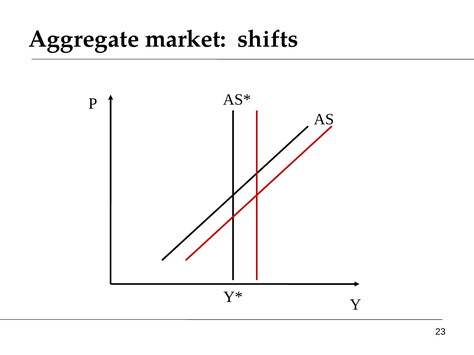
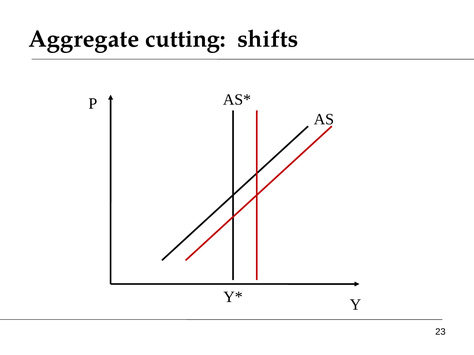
market: market -> cutting (186, 39)
